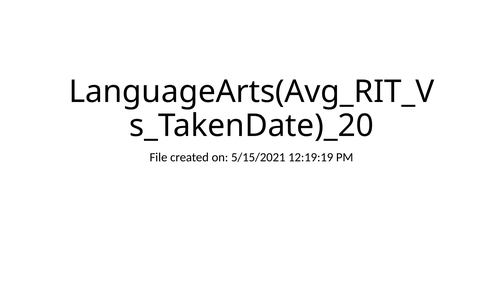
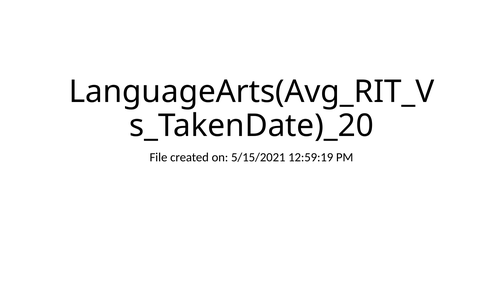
12:19:19: 12:19:19 -> 12:59:19 (311, 157)
